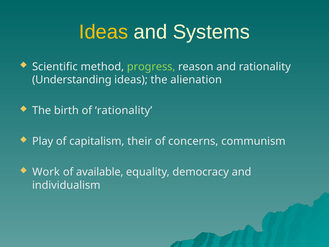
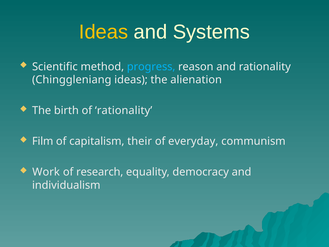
progress colour: light green -> light blue (151, 67)
Understanding: Understanding -> Chinggleniang (72, 80)
Play: Play -> Film (43, 141)
concerns: concerns -> everyday (193, 141)
available: available -> research (100, 172)
